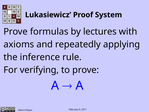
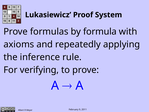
lectures: lectures -> formula (100, 32)
